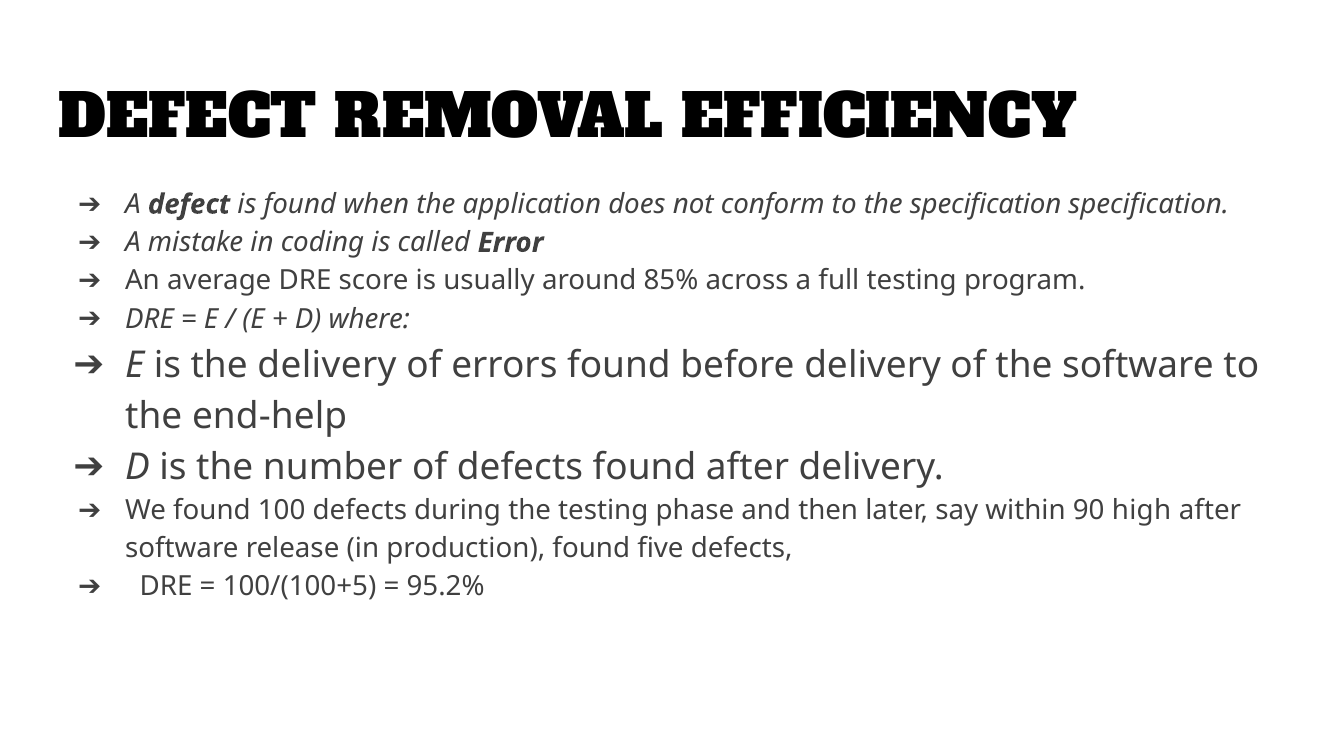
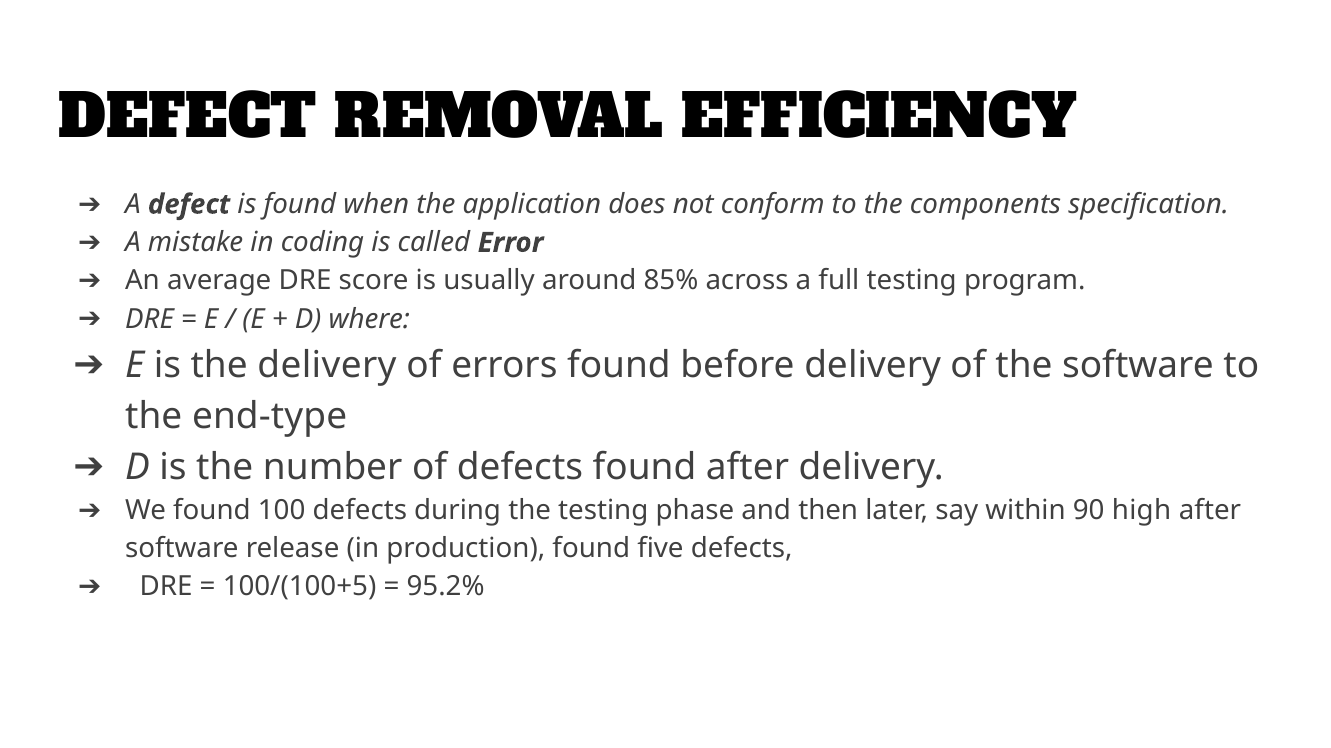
the specification: specification -> components (986, 205)
end-help: end-help -> end-type (270, 417)
